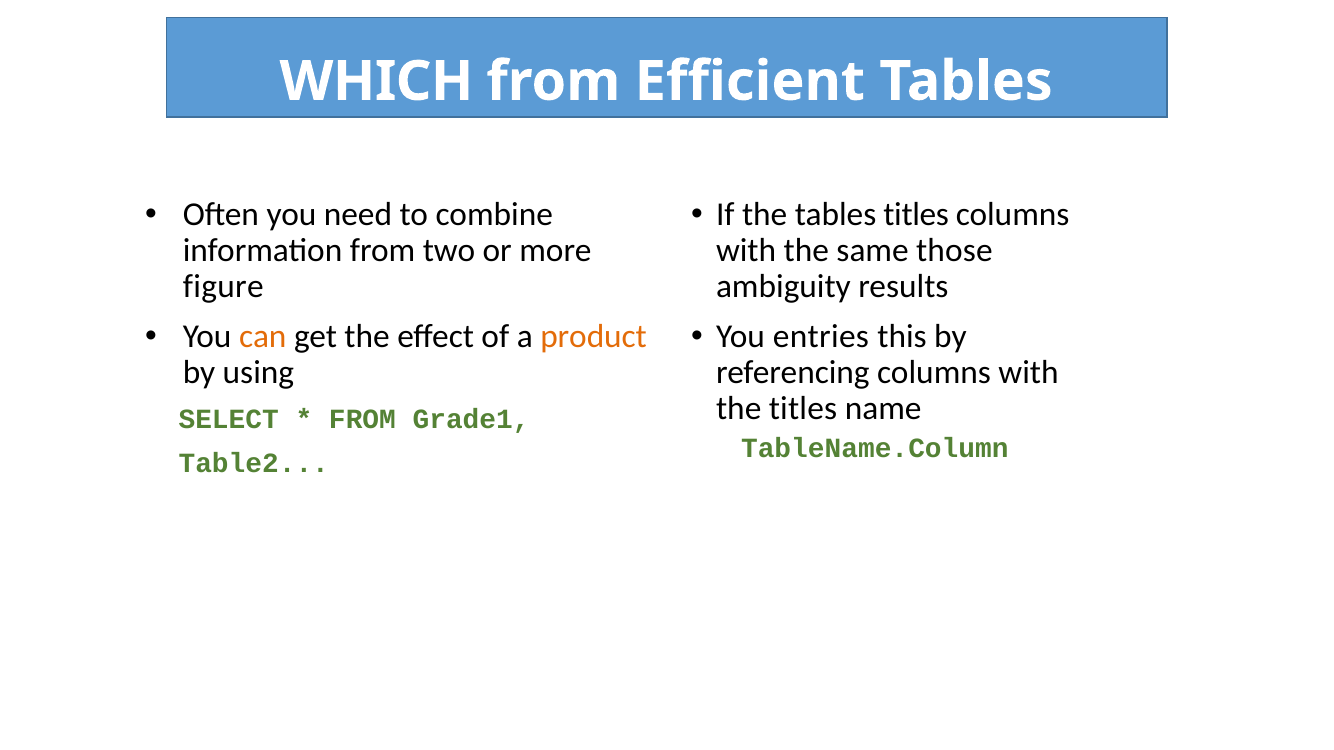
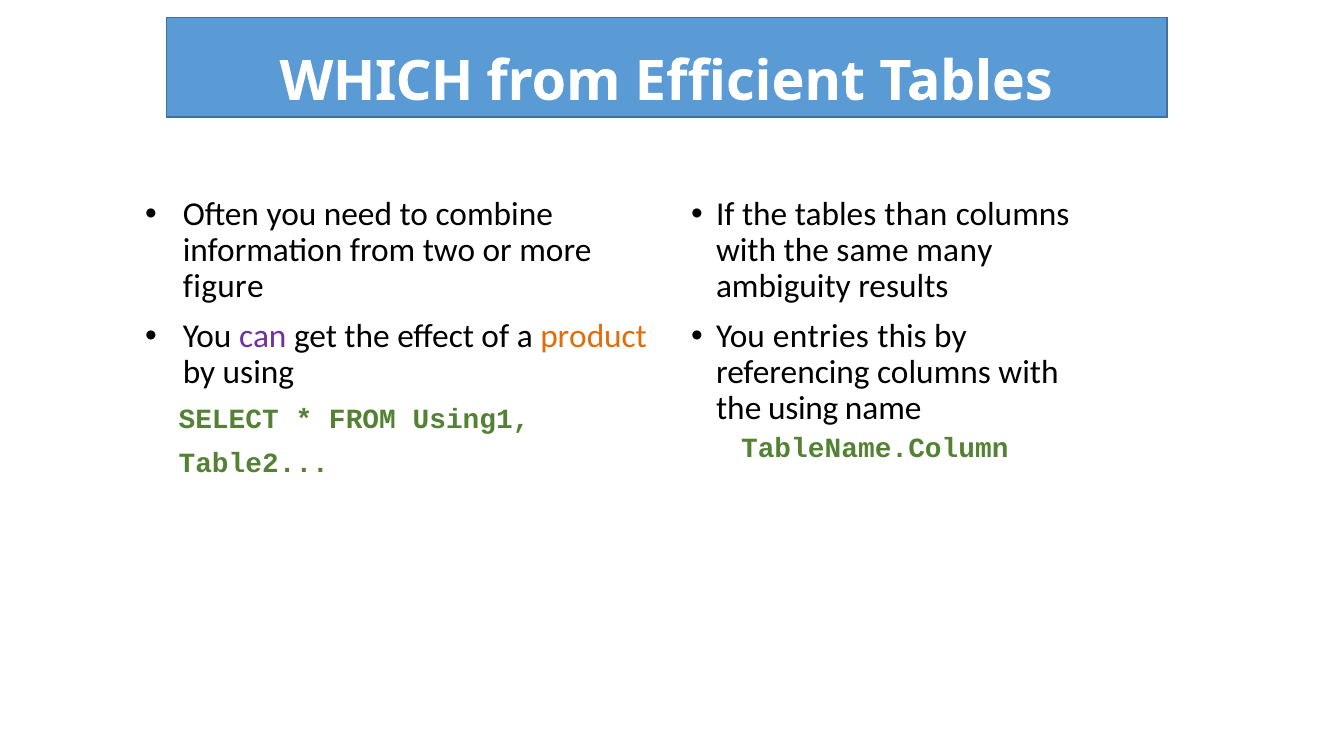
tables titles: titles -> than (916, 215)
those: those -> many (954, 251)
can colour: orange -> purple (263, 337)
the titles: titles -> using (803, 409)
Grade1: Grade1 -> Using1 (471, 420)
